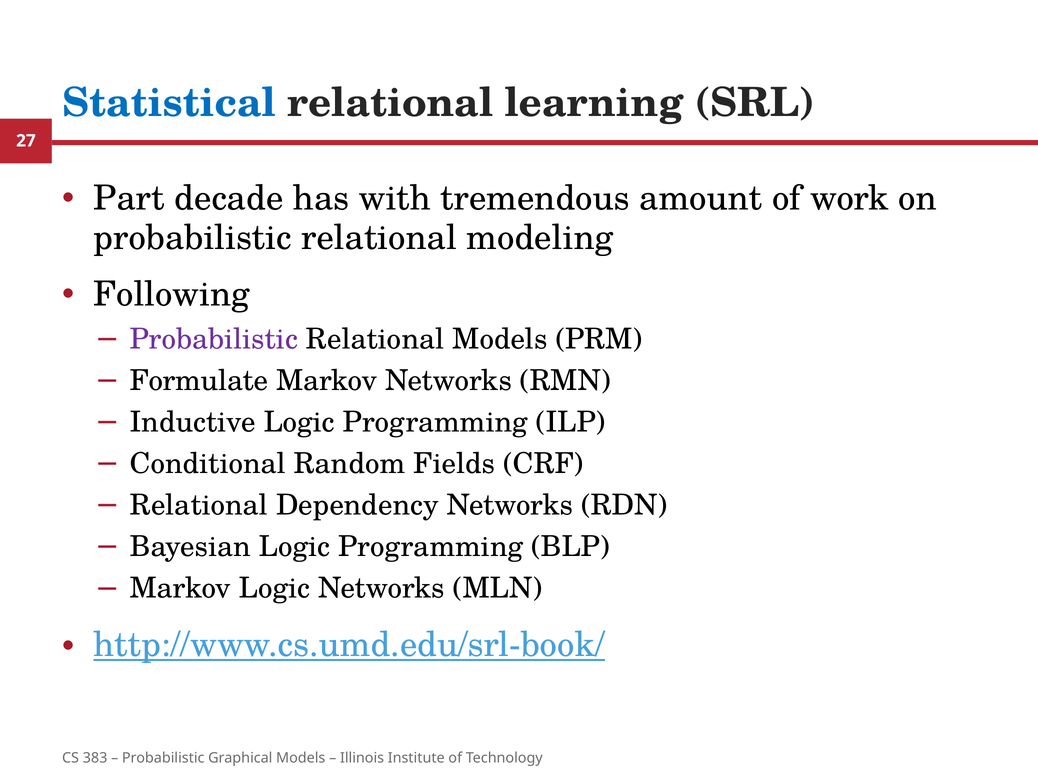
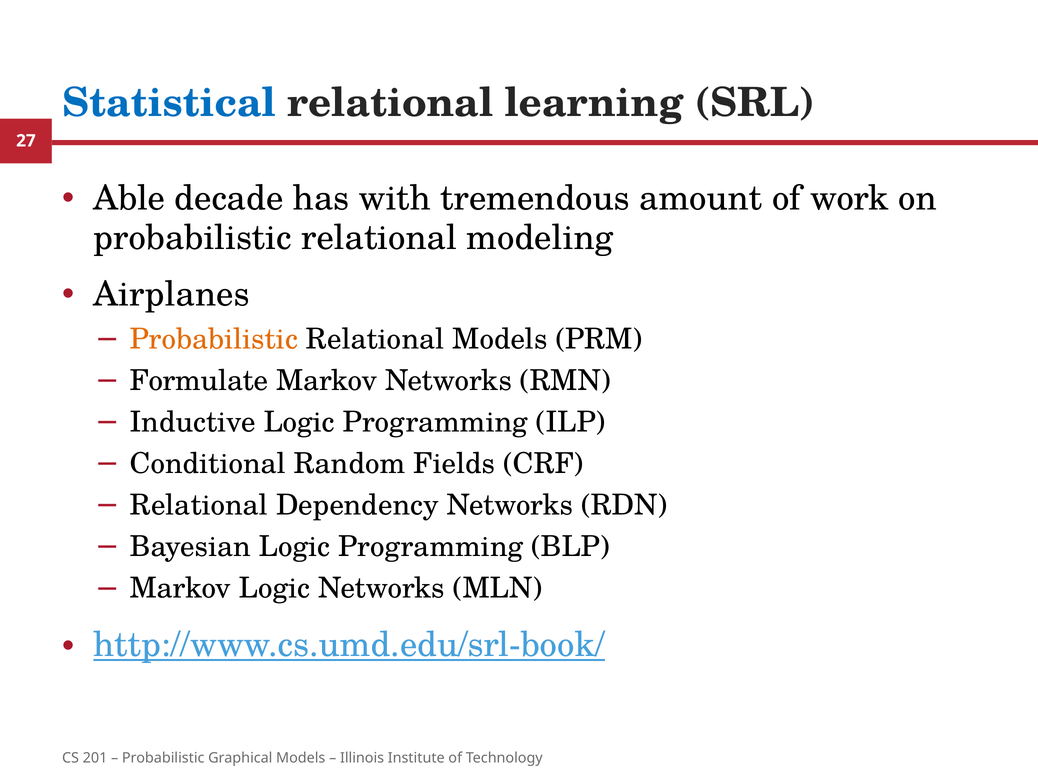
Part: Part -> Able (129, 198)
Following: Following -> Airplanes (172, 294)
Probabilistic colour: purple -> orange (214, 339)
383: 383 -> 201 (95, 759)
